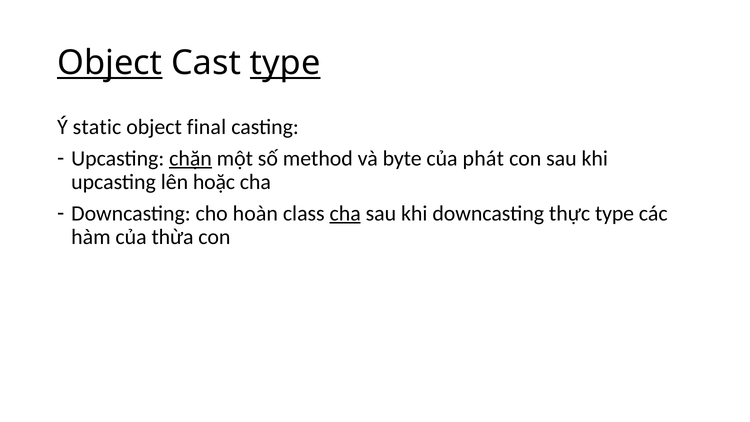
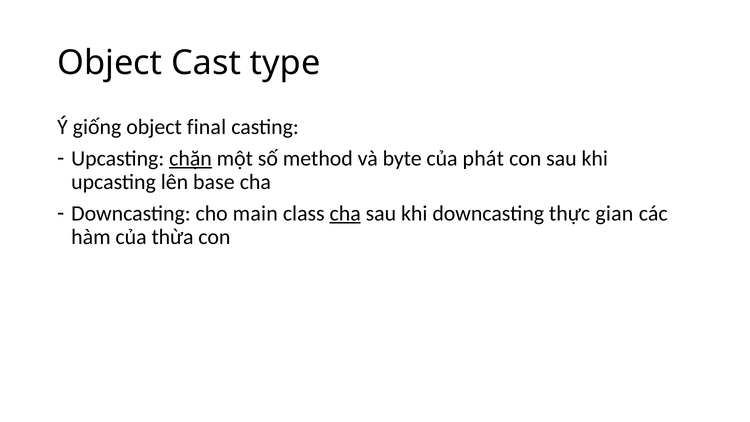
Object underline: present -> none (110, 63)
type underline: present -> none (285, 63)
static: static -> giống (97, 127)
hoặc: hoặc -> base (214, 182)
hoàn: hoàn -> main (255, 213)
thực type: type -> gian (614, 213)
